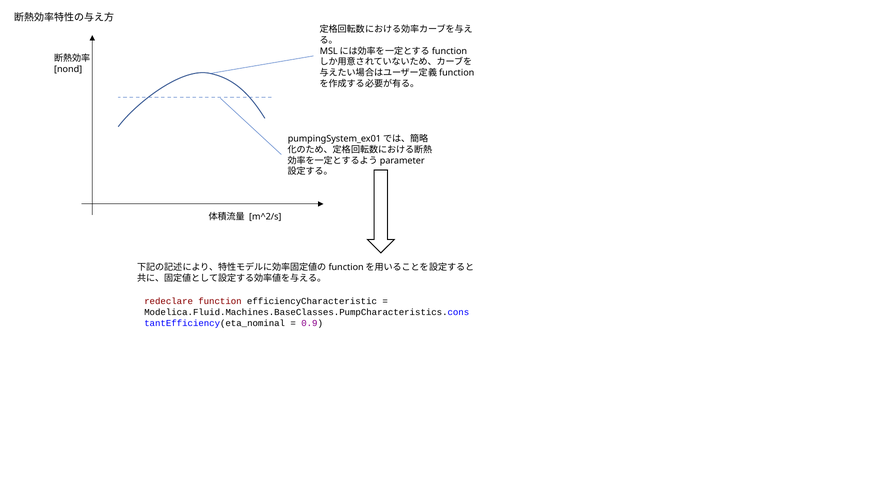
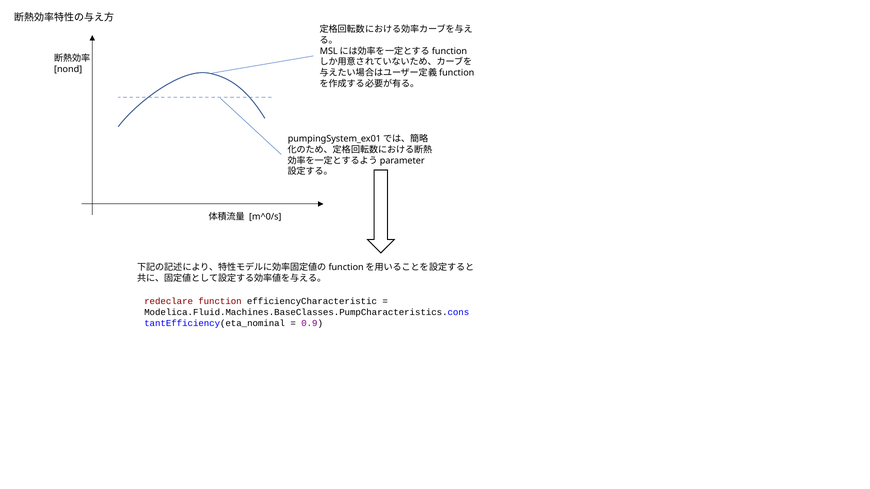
m^2/s: m^2/s -> m^0/s (265, 217)
